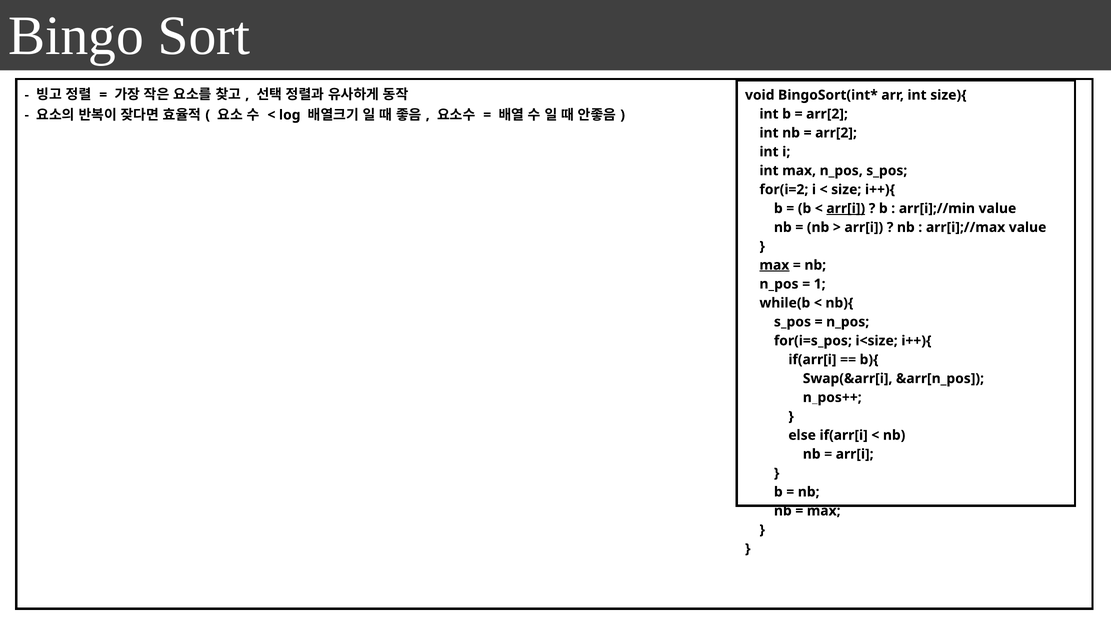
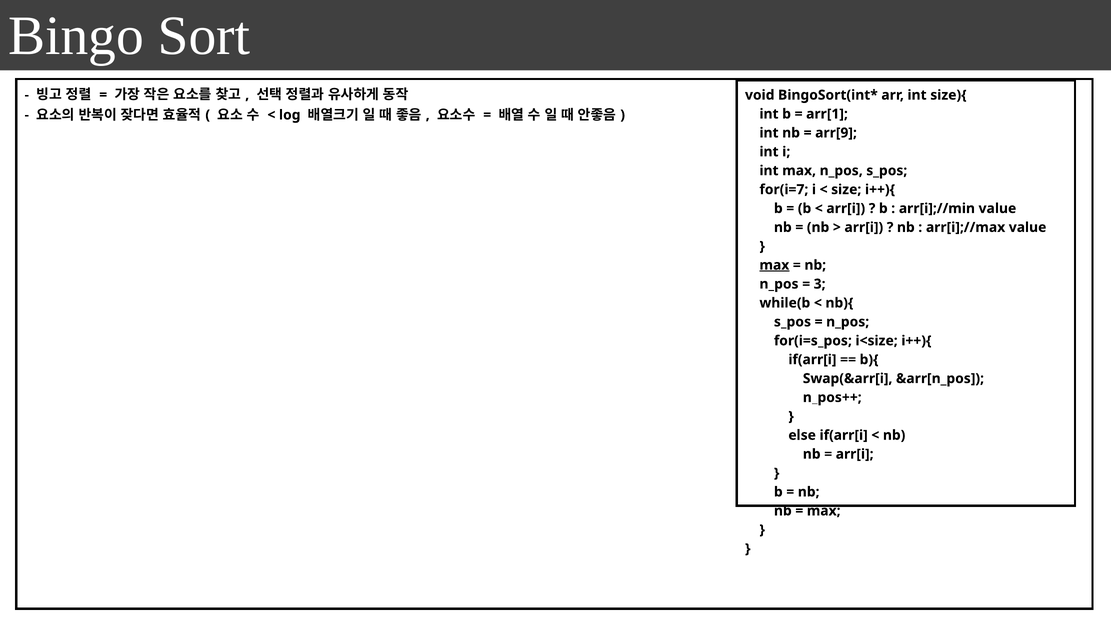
arr[2: arr[2 -> arr[1 (827, 114)
arr[2: arr[2 -> arr[9 (836, 133)
for(i=2: for(i=2 -> for(i=7 (784, 190)
arr[i underline: present -> none (846, 208)
1: 1 -> 3 (820, 284)
